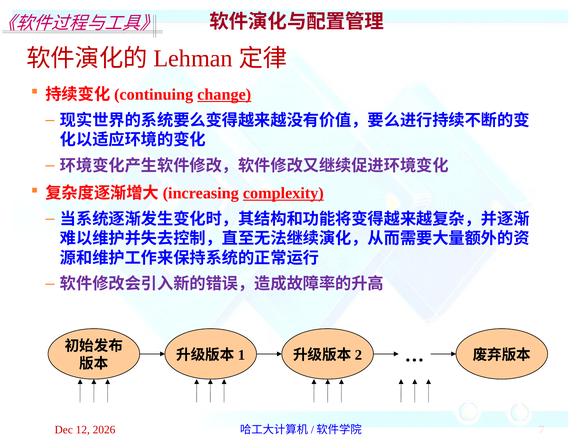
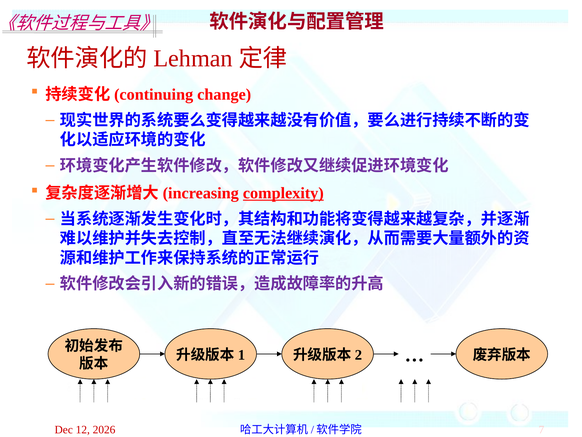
change underline: present -> none (224, 94)
